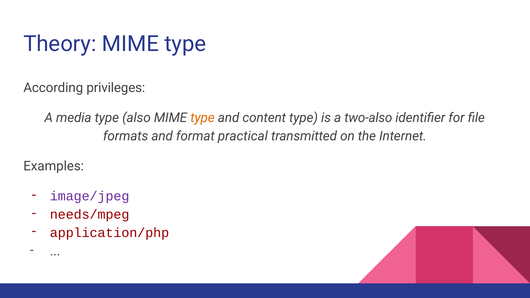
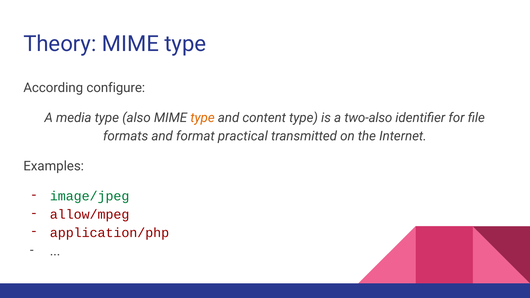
privileges: privileges -> configure (116, 88)
image/jpeg colour: purple -> green (90, 196)
needs/mpeg: needs/mpeg -> allow/mpeg (90, 215)
